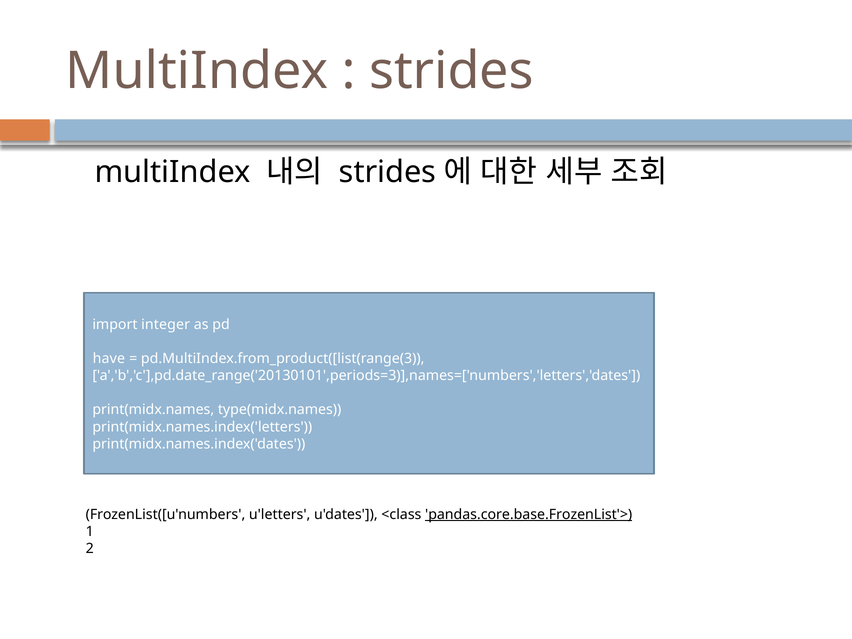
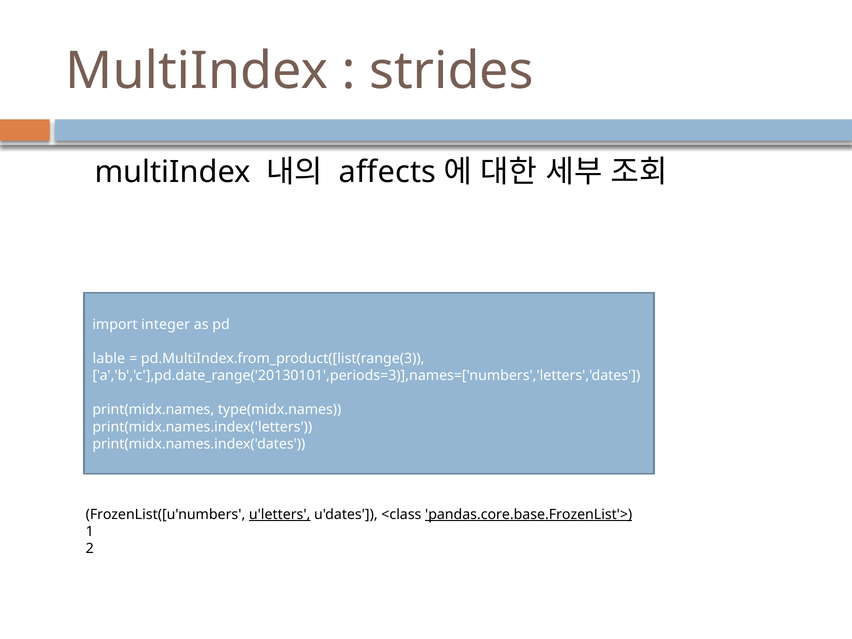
strides: strides -> affects (387, 172)
have: have -> lable (109, 359)
u'letters underline: none -> present (280, 514)
